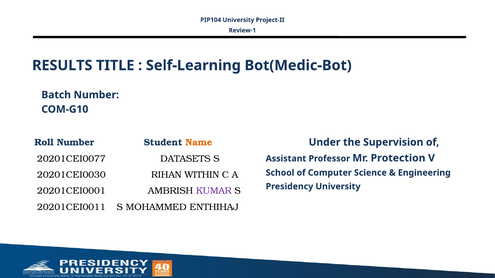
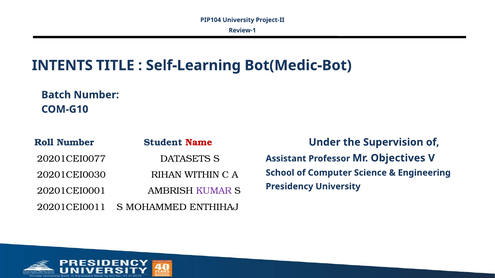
RESULTS: RESULTS -> INTENTS (62, 66)
Name colour: orange -> red (199, 143)
Protection: Protection -> Objectives (398, 158)
